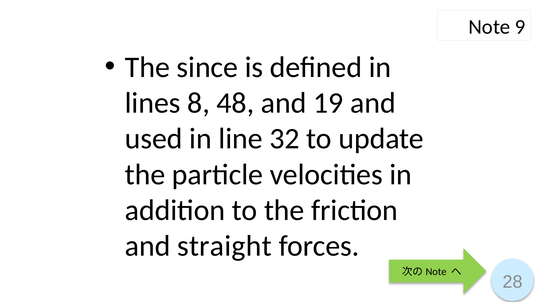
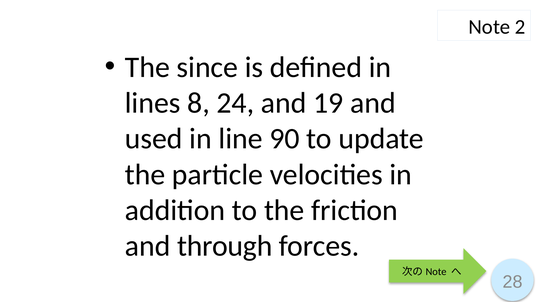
9: 9 -> 2 (520, 27)
48: 48 -> 24 (235, 103)
32: 32 -> 90 (284, 139)
straight: straight -> through (225, 246)
